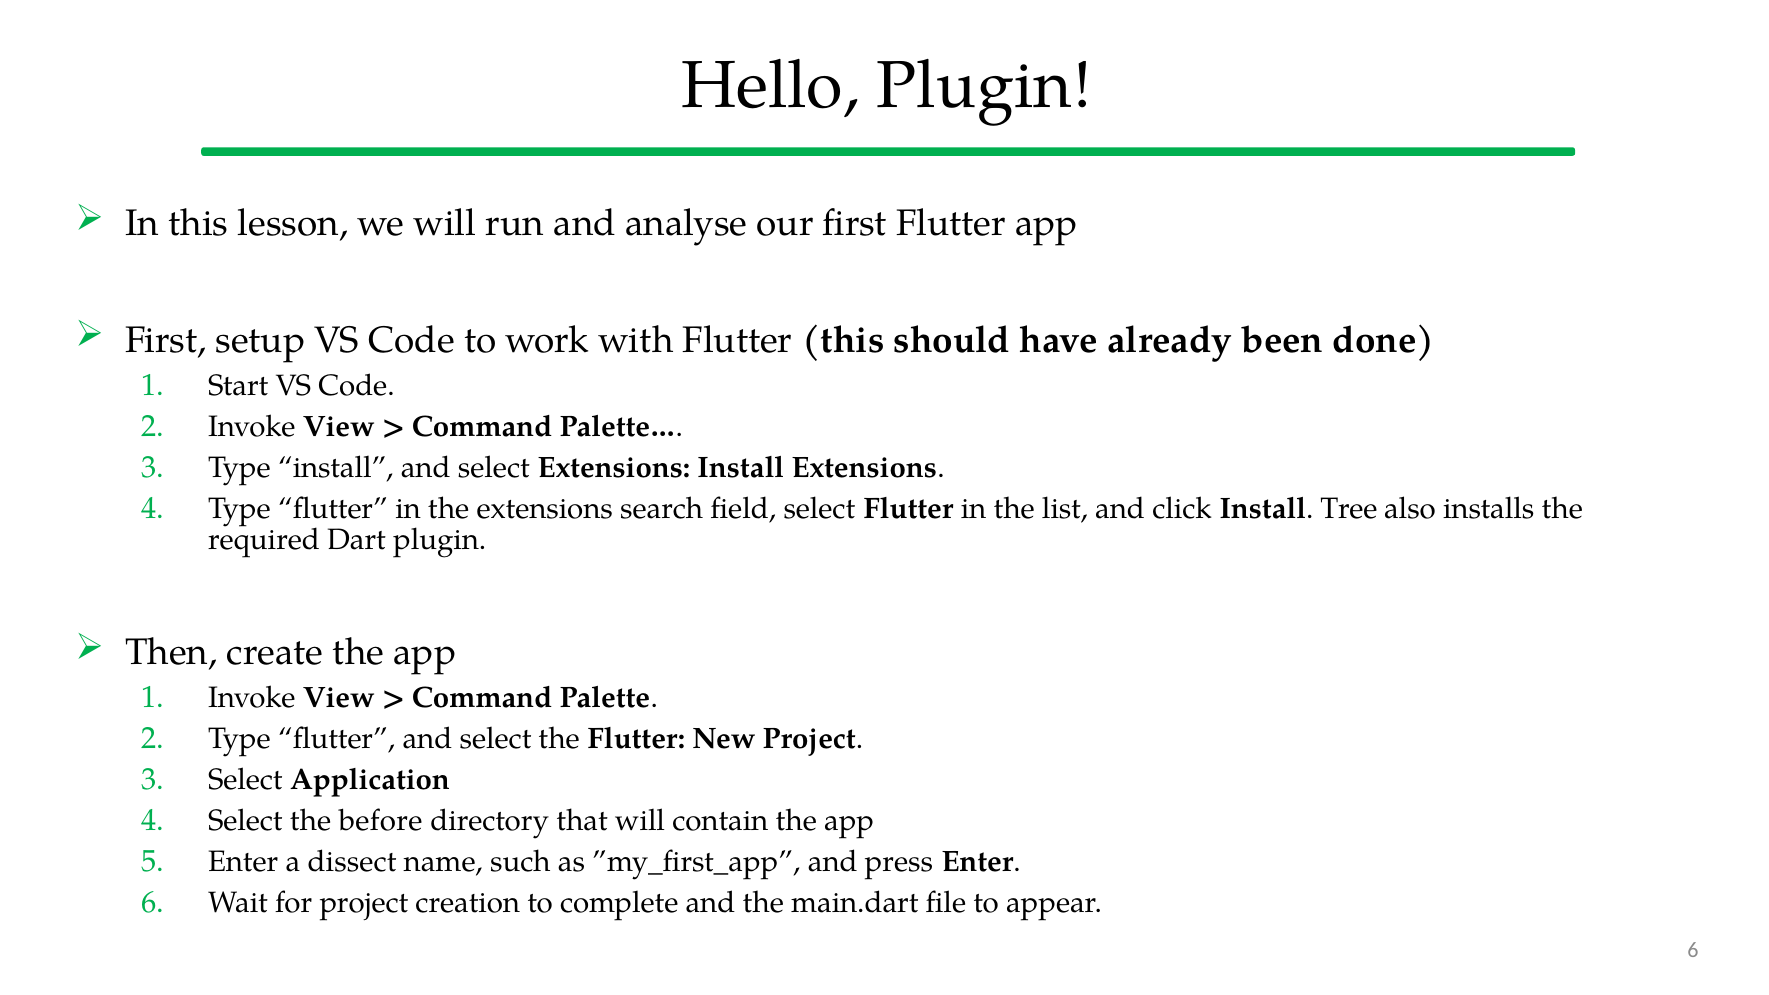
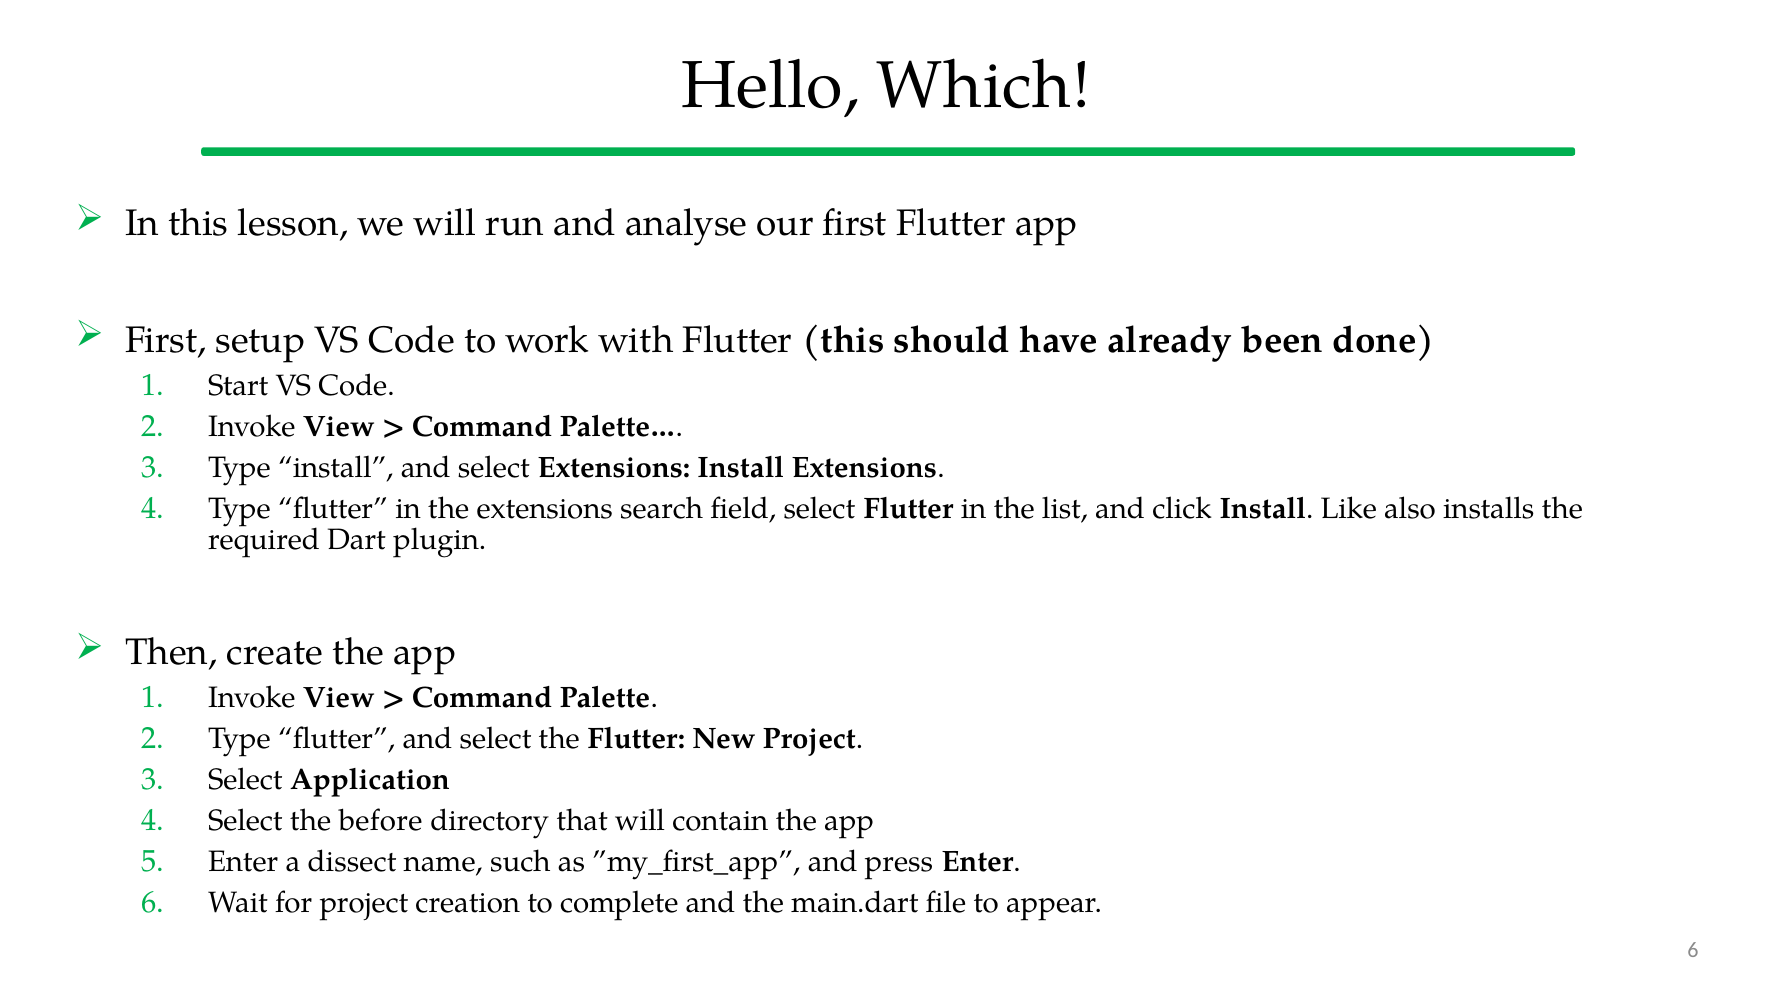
Hello Plugin: Plugin -> Which (984, 85)
Tree: Tree -> Like (1349, 508)
